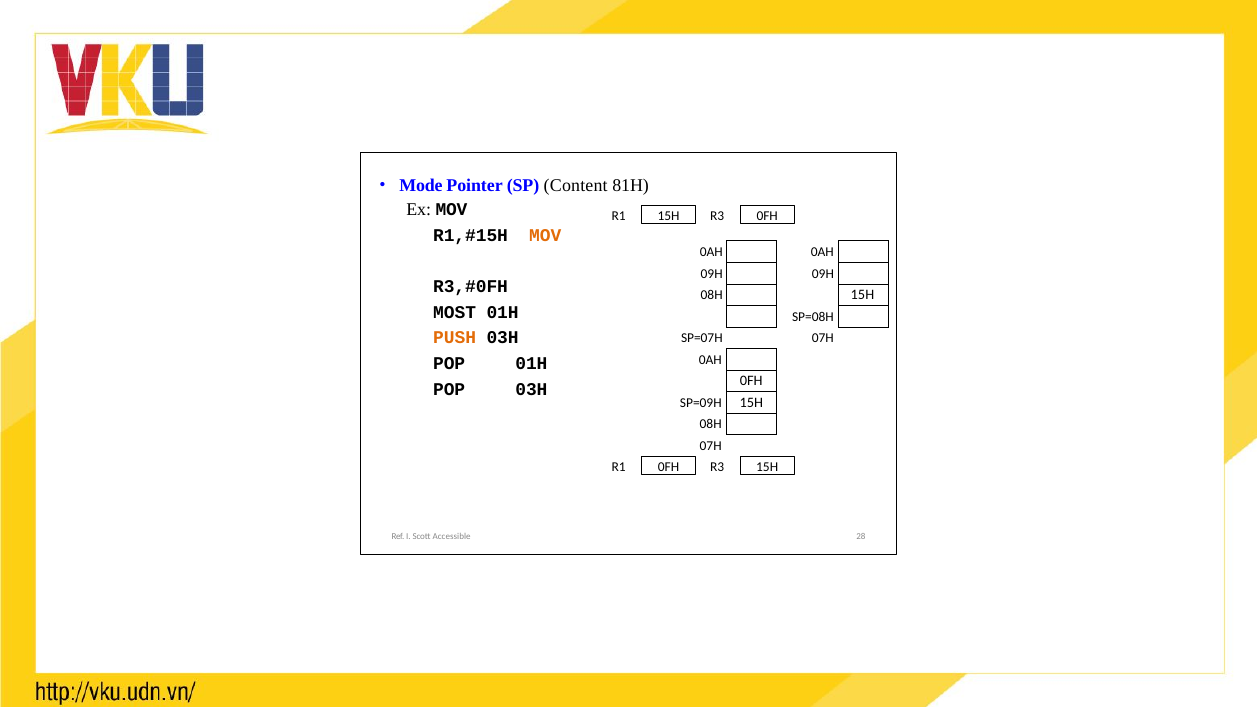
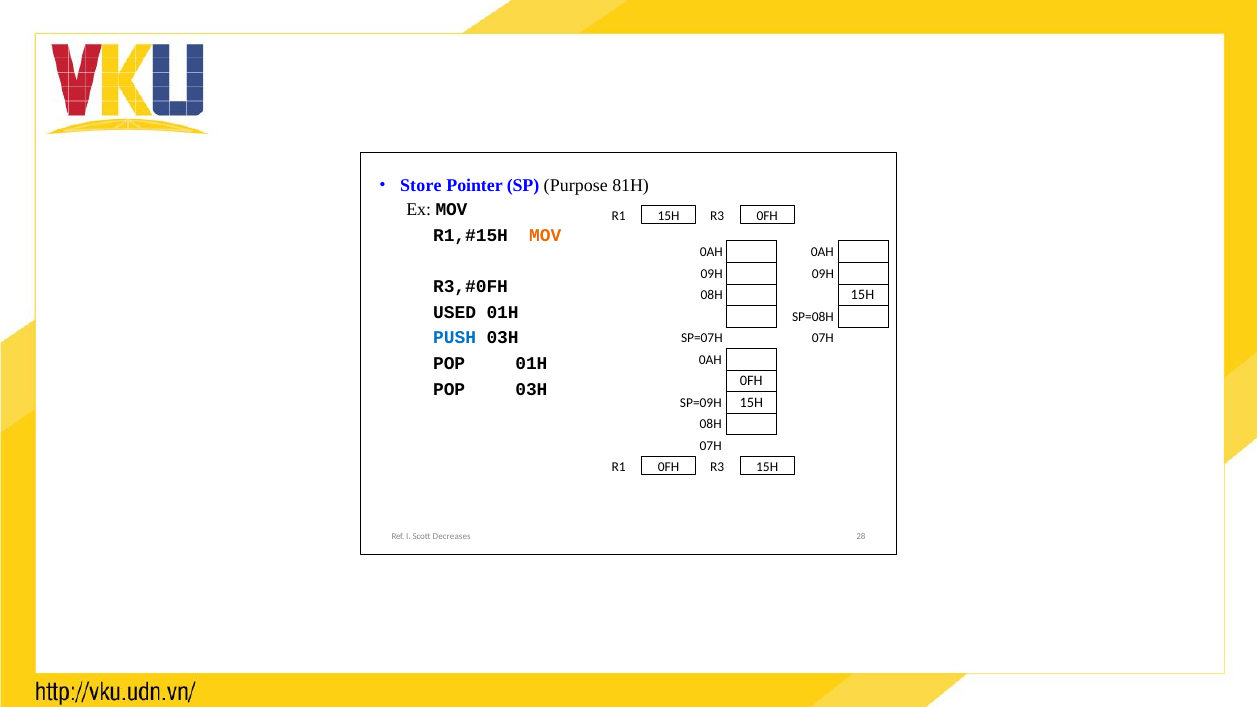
Mode: Mode -> Store (421, 185)
Content: Content -> Purpose (576, 185)
MOST: MOST -> USED (455, 312)
PUSH colour: orange -> blue (455, 338)
Accessible: Accessible -> Decreases (452, 537)
